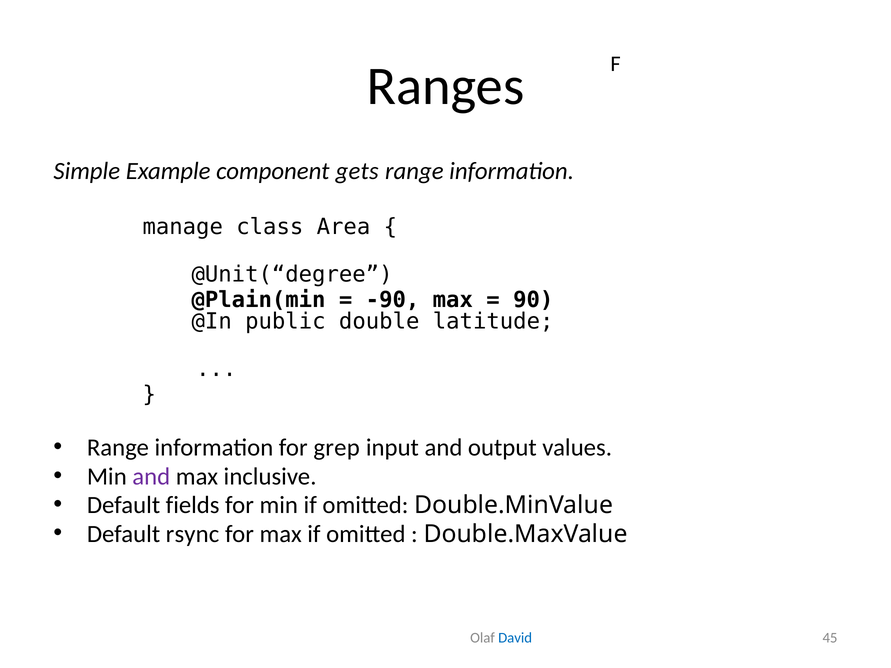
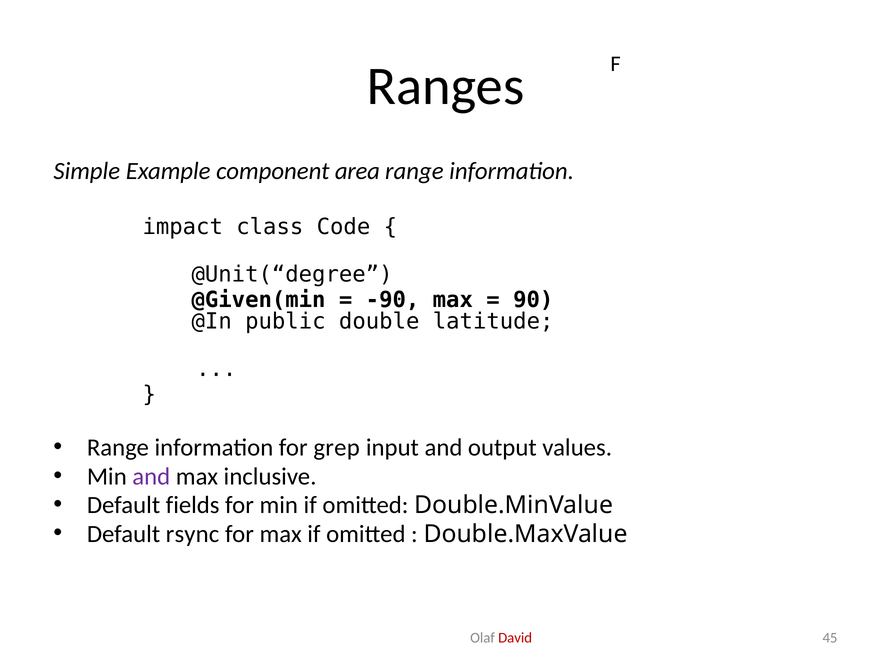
gets: gets -> area (357, 171)
manage: manage -> impact (183, 227)
Area: Area -> Code (343, 227)
@Plain(min: @Plain(min -> @Given(min (259, 300)
David colour: blue -> red (515, 638)
